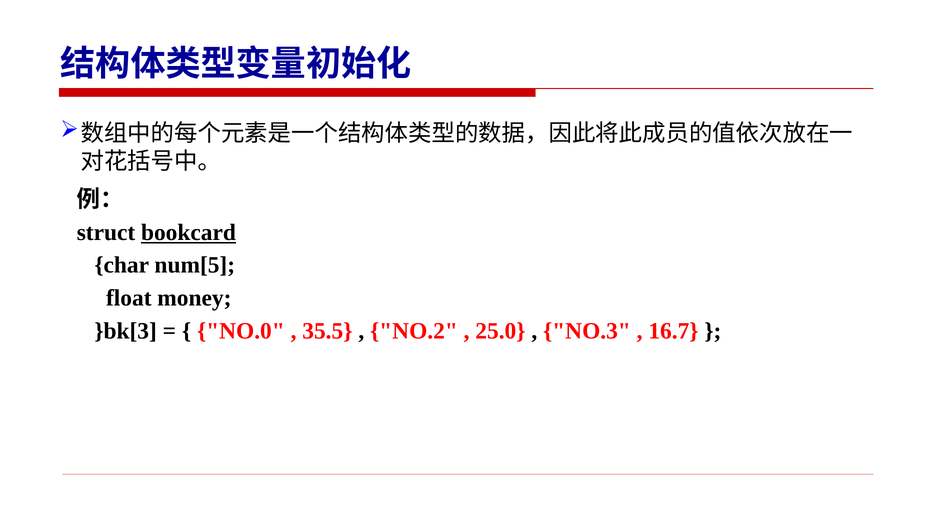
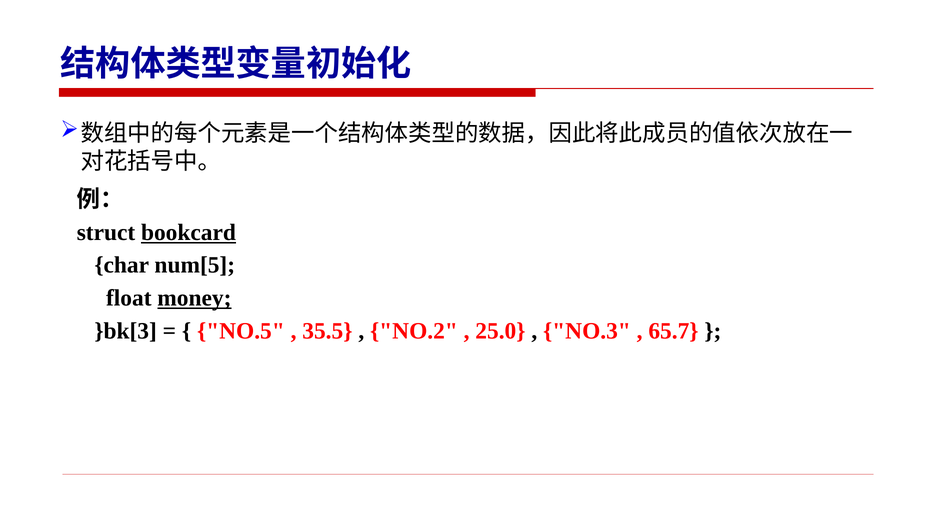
money underline: none -> present (194, 298)
NO.0: NO.0 -> NO.5 (241, 331)
16.7: 16.7 -> 65.7 (673, 331)
